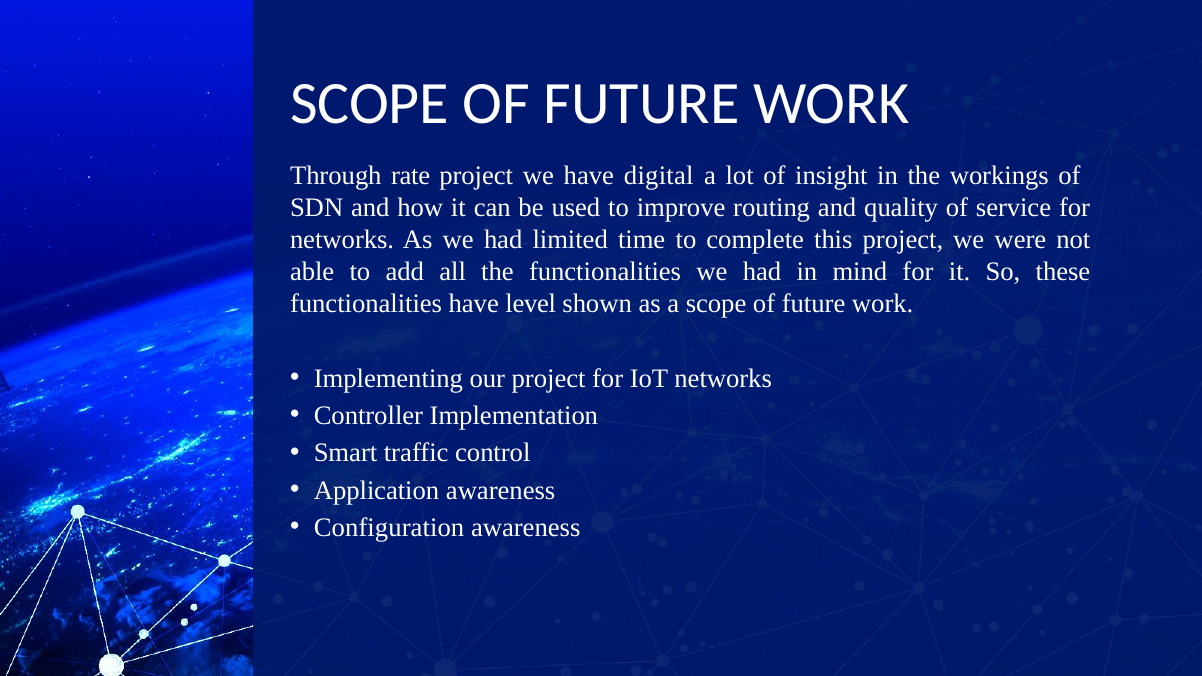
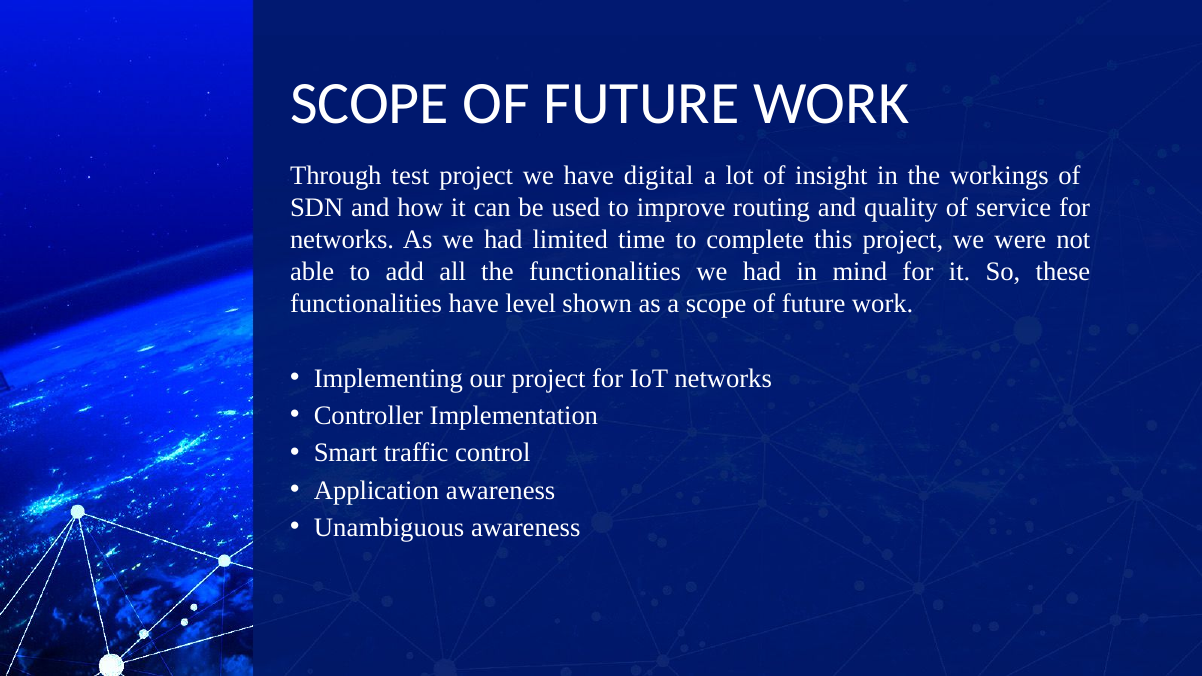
rate: rate -> test (410, 176)
Configuration: Configuration -> Unambiguous (389, 528)
